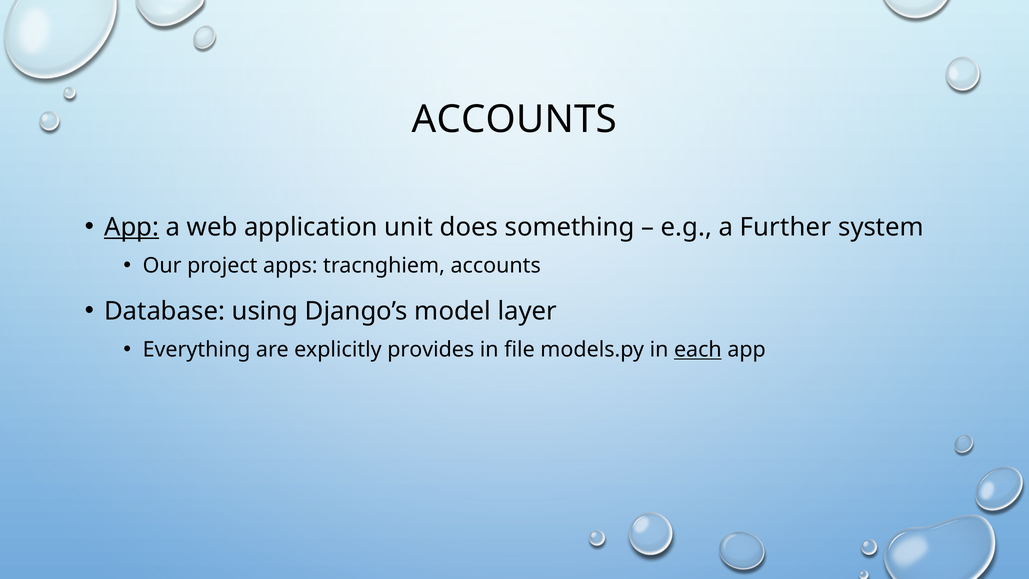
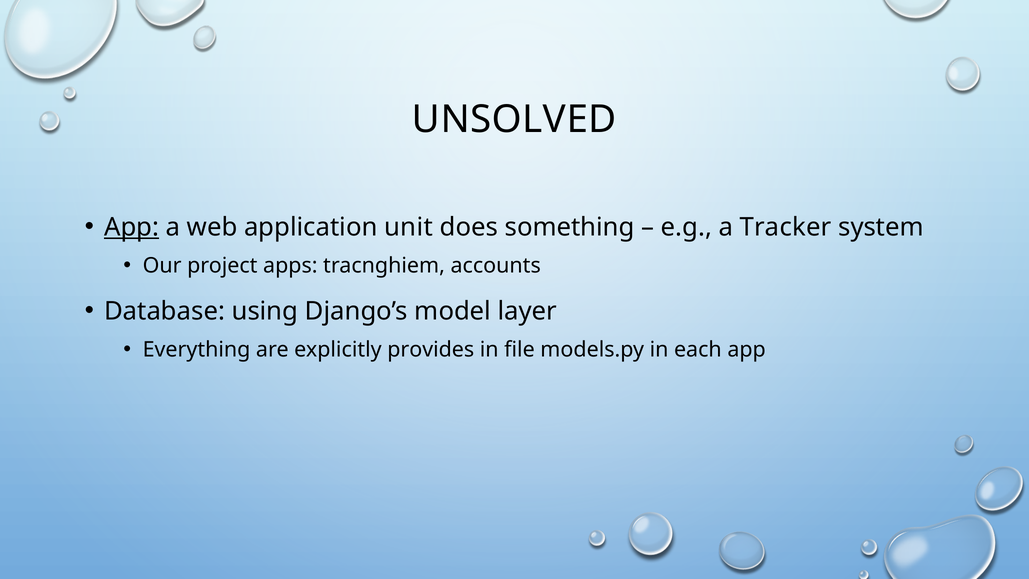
ACCOUNTS: ACCOUNTS -> UNSOLVED (514, 119)
Further: Further -> Tracker (785, 227)
each underline: present -> none (698, 350)
